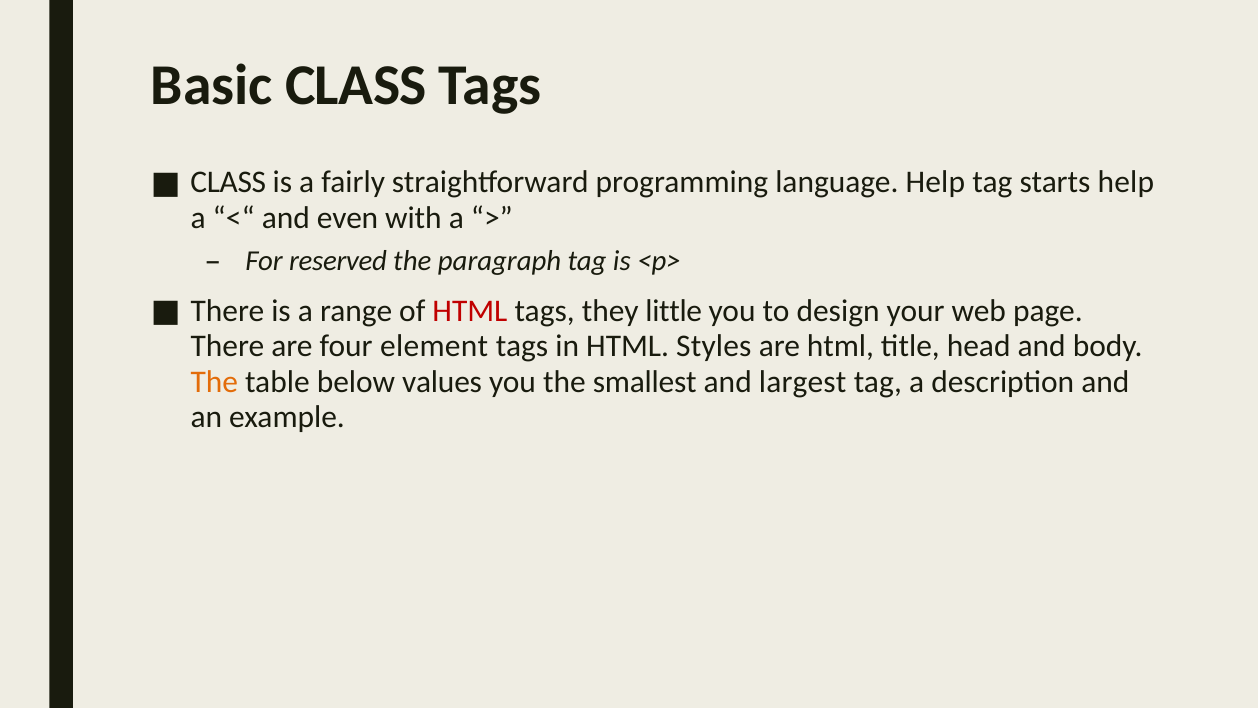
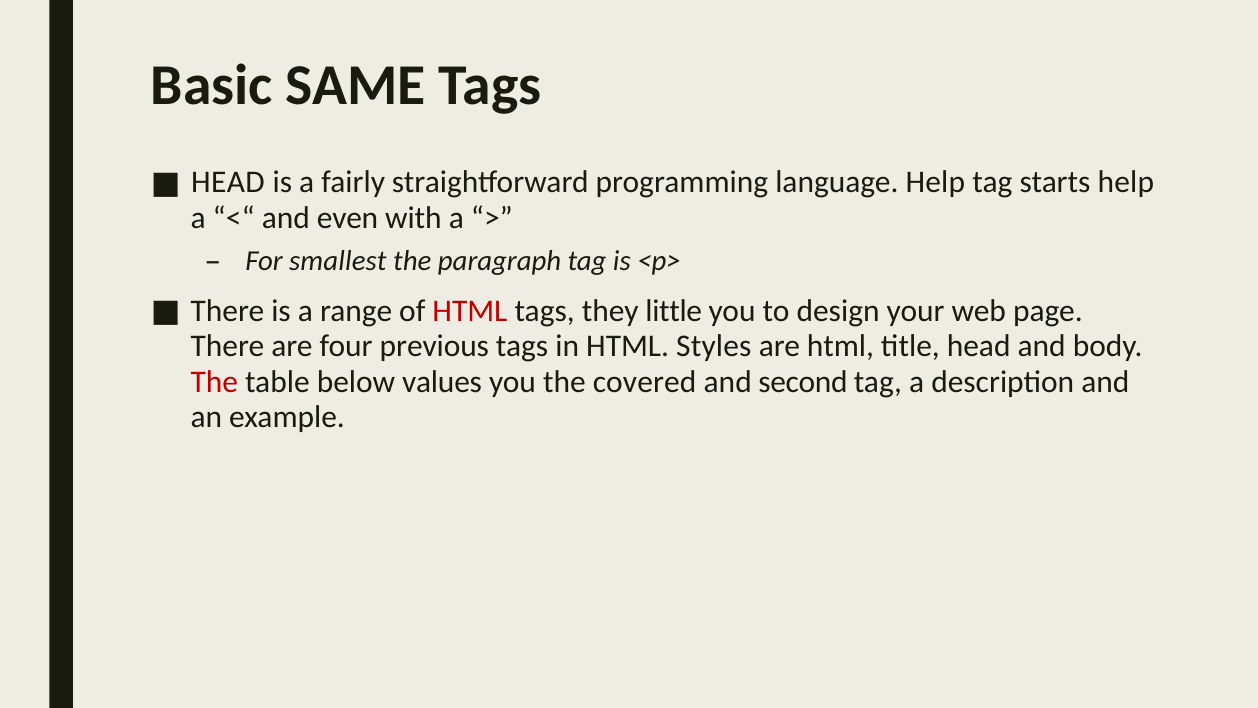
Basic CLASS: CLASS -> SAME (356, 86)
CLASS: CLASS -> HEAD (228, 182)
reserved: reserved -> smallest (338, 261)
element: element -> previous (434, 346)
The colour: orange -> red (214, 381)
smallest: smallest -> covered (645, 381)
largest: largest -> second (803, 381)
